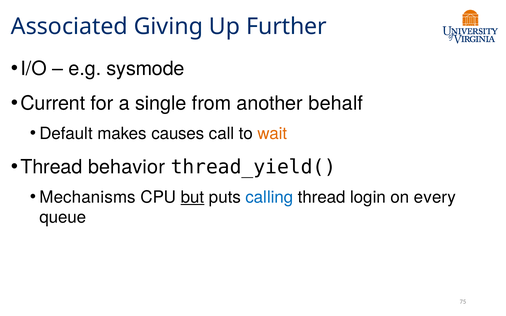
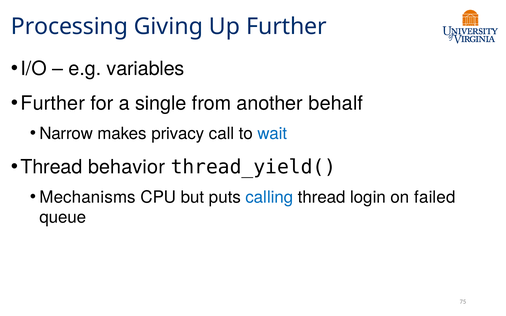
Associated: Associated -> Processing (69, 27)
sysmode: sysmode -> variables (146, 69)
Current: Current -> Further (53, 104)
Default: Default -> Narrow (66, 134)
causes: causes -> privacy (178, 134)
wait colour: orange -> blue (272, 134)
but underline: present -> none (193, 197)
every: every -> failed (435, 197)
